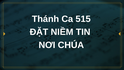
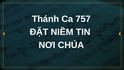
515: 515 -> 757 (83, 19)
